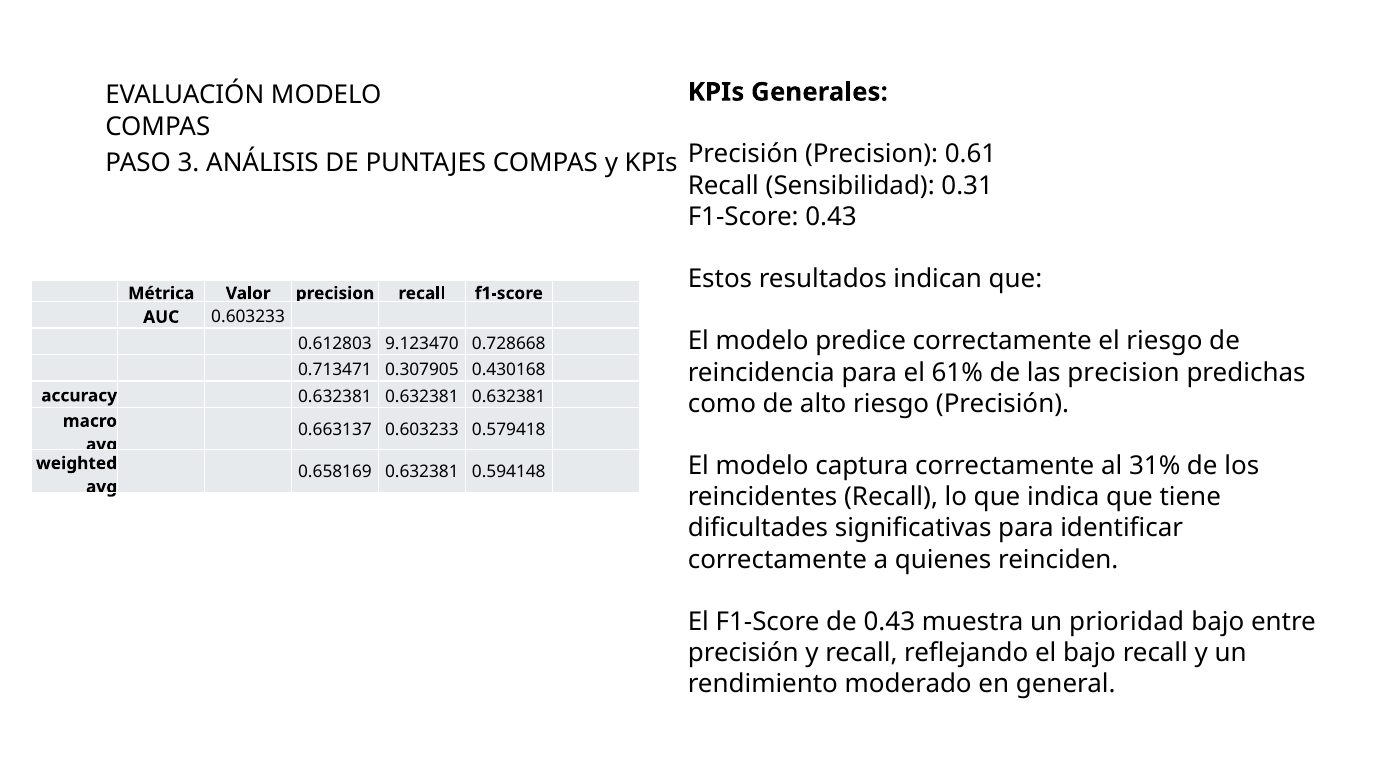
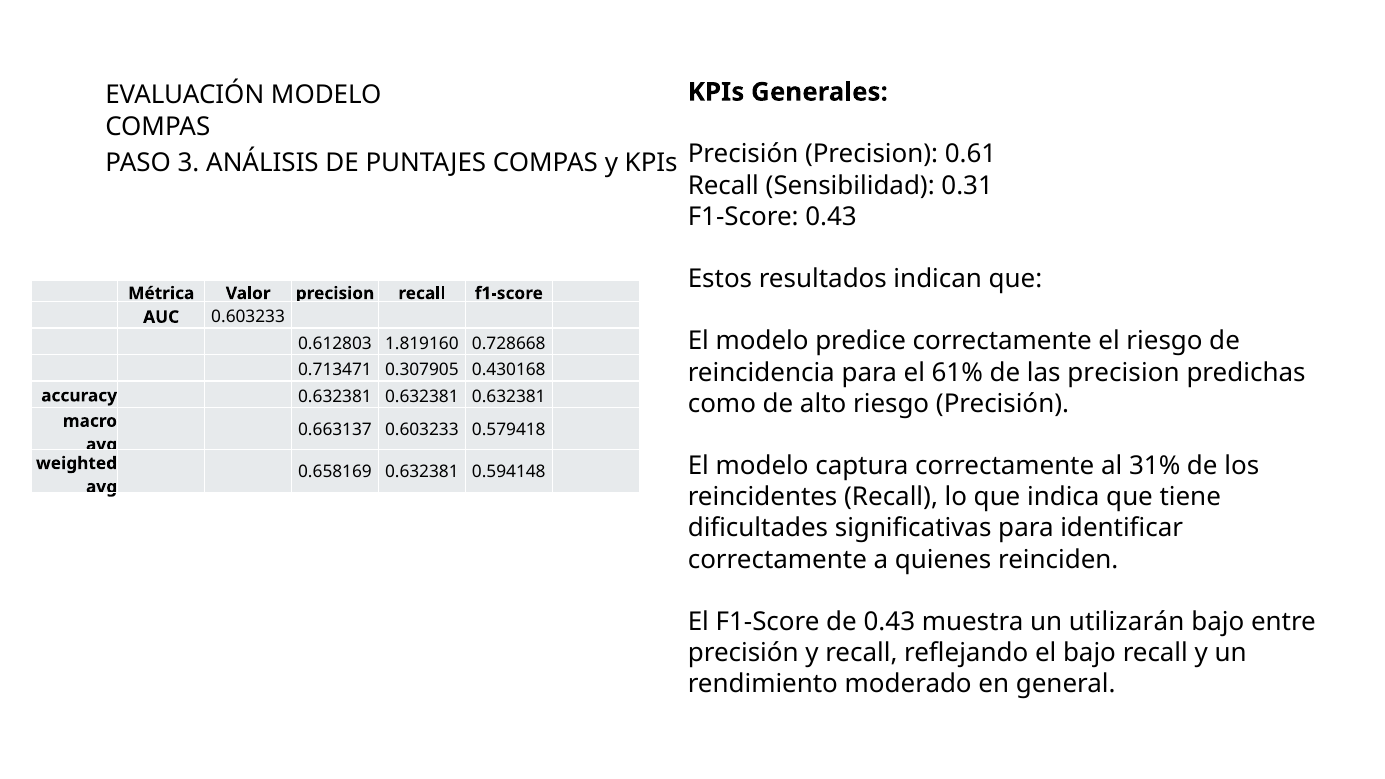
9.123470: 9.123470 -> 1.819160 (422, 344)
prioridad: prioridad -> utilizarán (1127, 622)
